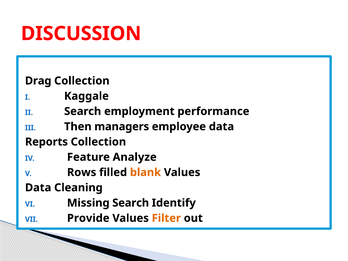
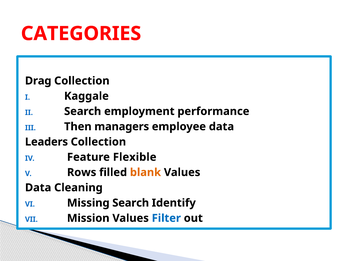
DISCUSSION: DISCUSSION -> CATEGORIES (81, 34)
Reports: Reports -> Leaders (46, 142)
Analyze: Analyze -> Flexible (135, 157)
Provide: Provide -> Mission (88, 218)
Filter colour: orange -> blue (166, 218)
